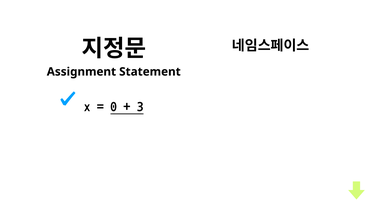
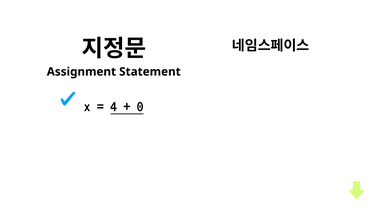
0: 0 -> 4 (114, 106)
3: 3 -> 0 (140, 106)
